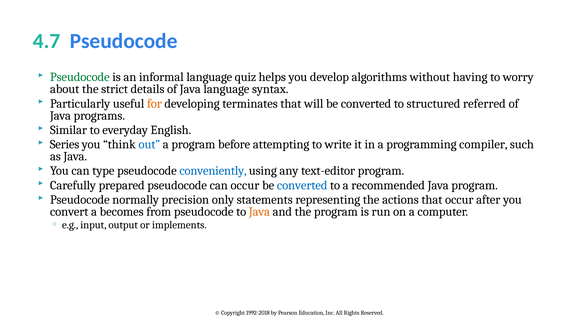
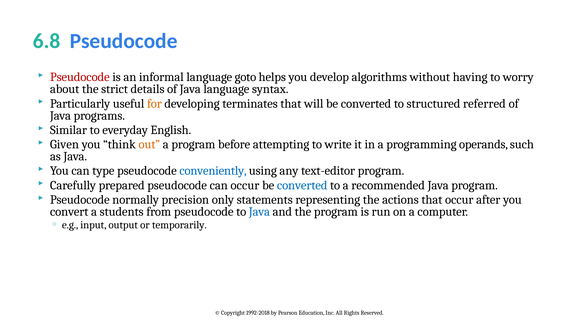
4.7: 4.7 -> 6.8 (47, 41)
Pseudocode colour: green -> red (80, 77)
quiz: quiz -> goto (245, 77)
Series: Series -> Given (64, 144)
out colour: blue -> orange (149, 144)
compiler: compiler -> operands (483, 144)
becomes: becomes -> students (122, 211)
Java colour: orange -> blue (259, 211)
implements: implements -> temporarily (179, 225)
